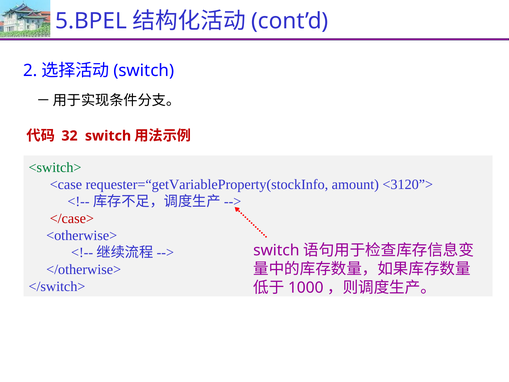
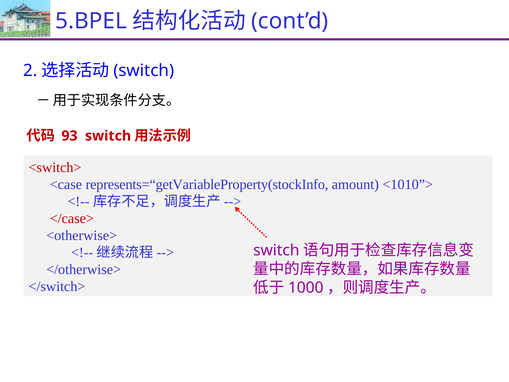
32: 32 -> 93 (70, 136)
<switch> colour: green -> red (55, 167)
requester=“getVariableProperty(stockInfo: requester=“getVariableProperty(stockInfo -> represents=“getVariableProperty(stockInfo (207, 184)
<3120”>: <3120”> -> <1010”> (408, 184)
